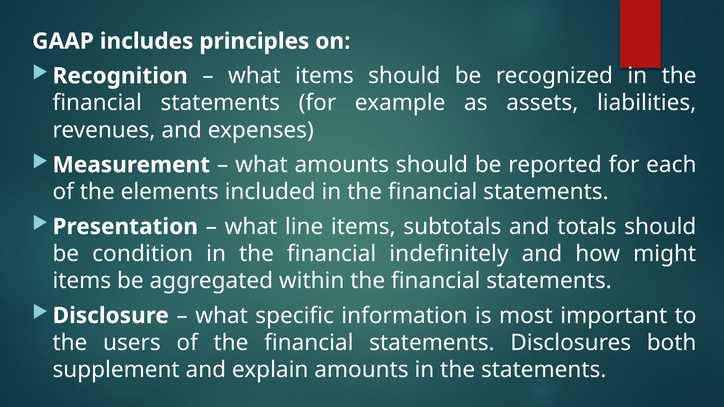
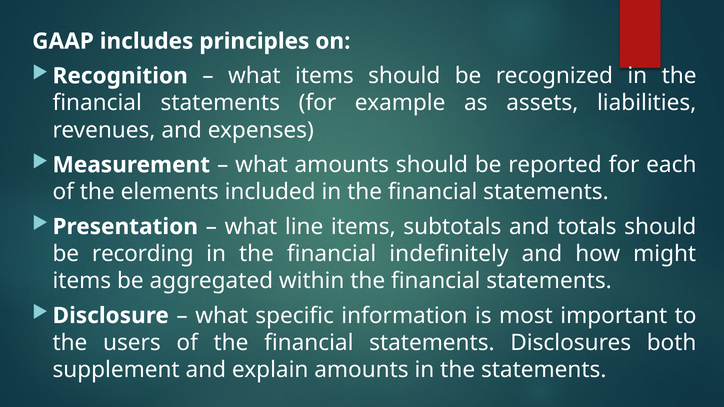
condition: condition -> recording (143, 254)
